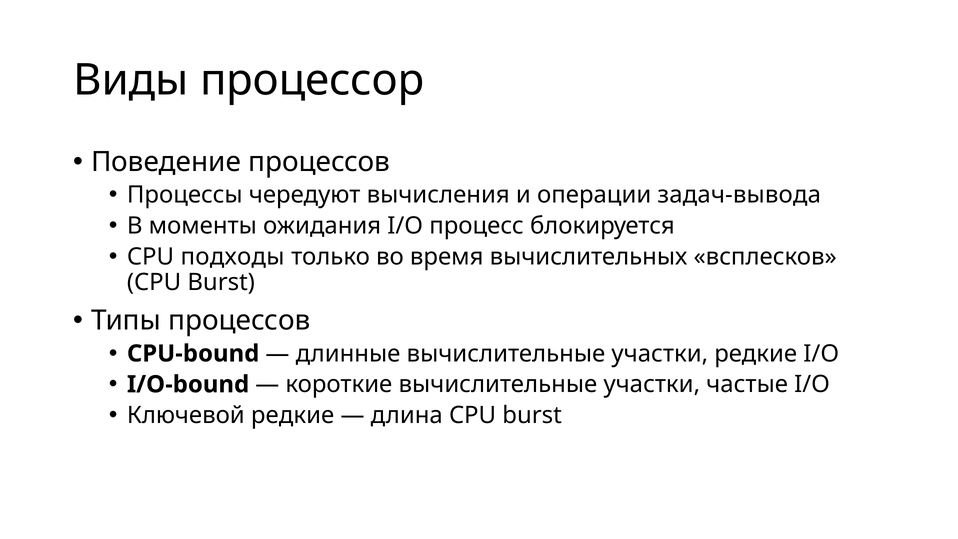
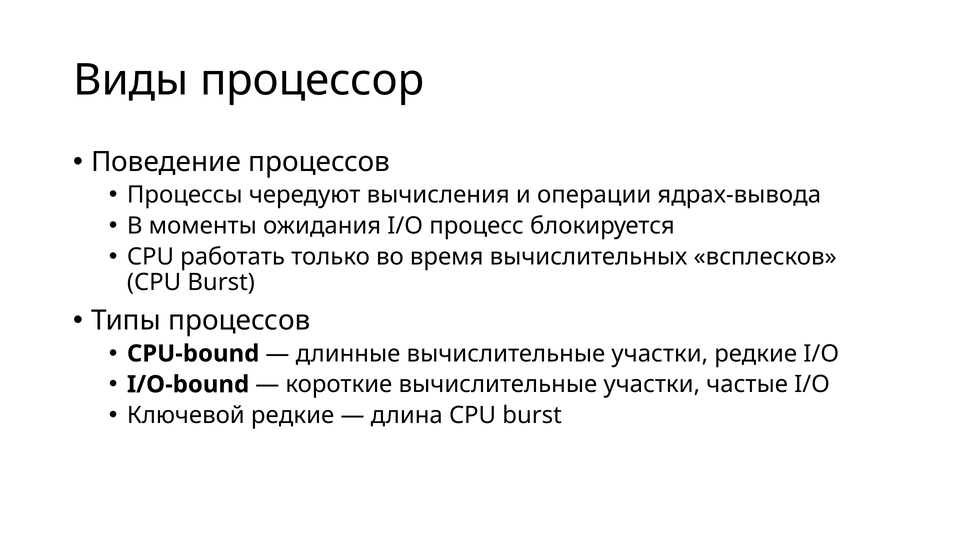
задач-вывода: задач-вывода -> ядрах-вывода (739, 195)
подходы: подходы -> работать (233, 257)
